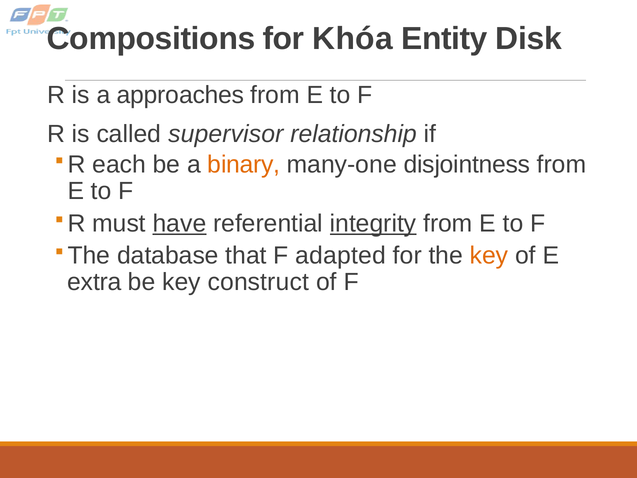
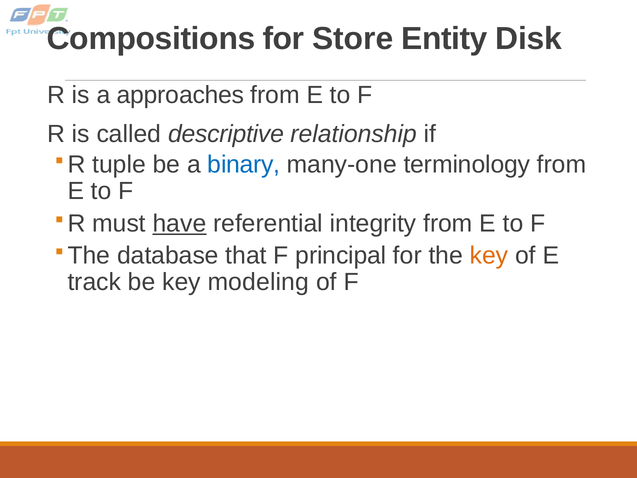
Khóa: Khóa -> Store (353, 39)
supervisor: supervisor -> descriptive (226, 134)
each: each -> tuple (119, 164)
binary colour: orange -> blue (244, 164)
disjointness: disjointness -> terminology (467, 164)
integrity underline: present -> none (373, 223)
adapted: adapted -> principal (341, 255)
extra: extra -> track (94, 282)
construct: construct -> modeling (258, 282)
